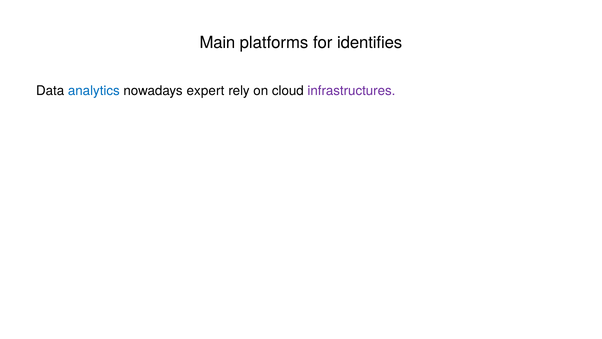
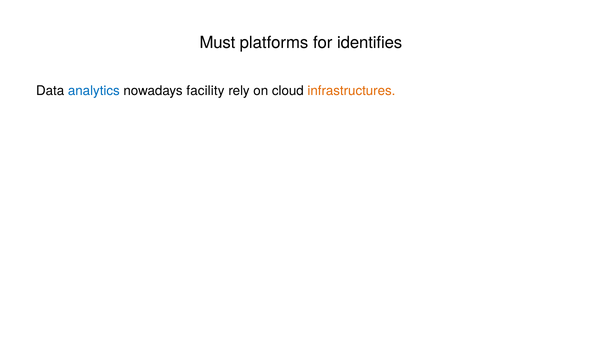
Main: Main -> Must (217, 43)
expert: expert -> facility (205, 91)
infrastructures colour: purple -> orange (351, 91)
